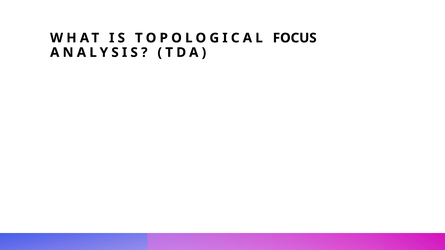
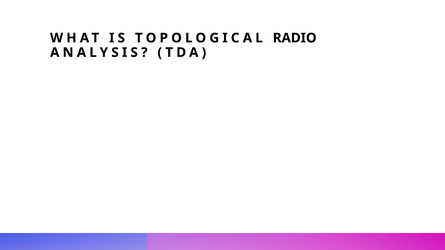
FOCUS: FOCUS -> RADIO (295, 38)
